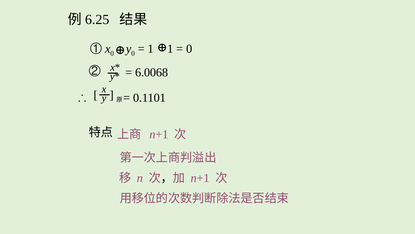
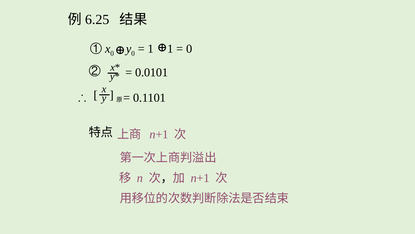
6.0068: 6.0068 -> 0.0101 (152, 72)
